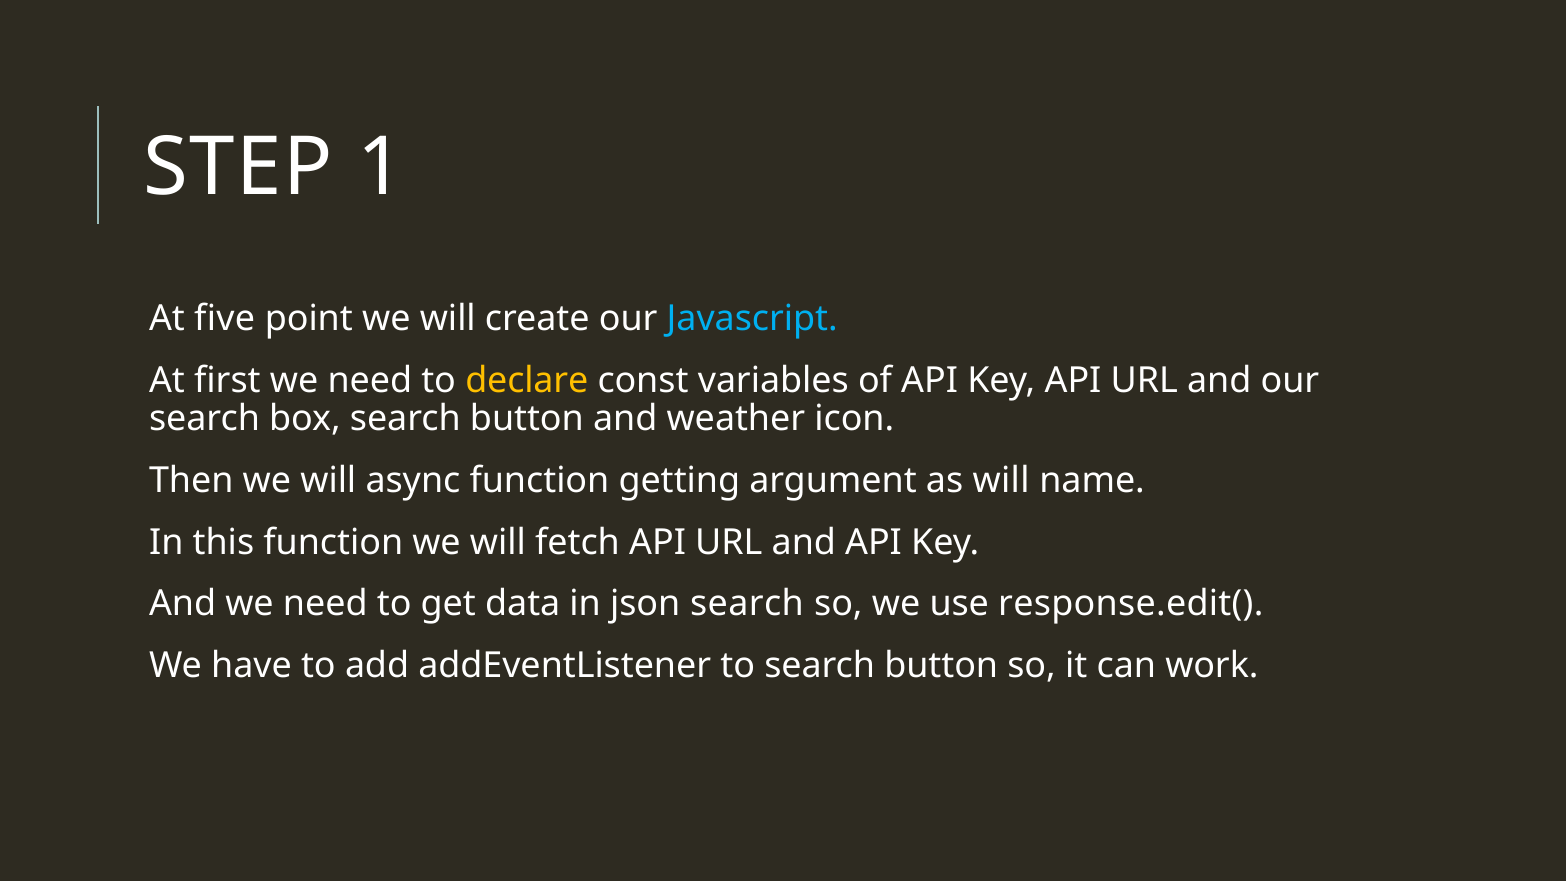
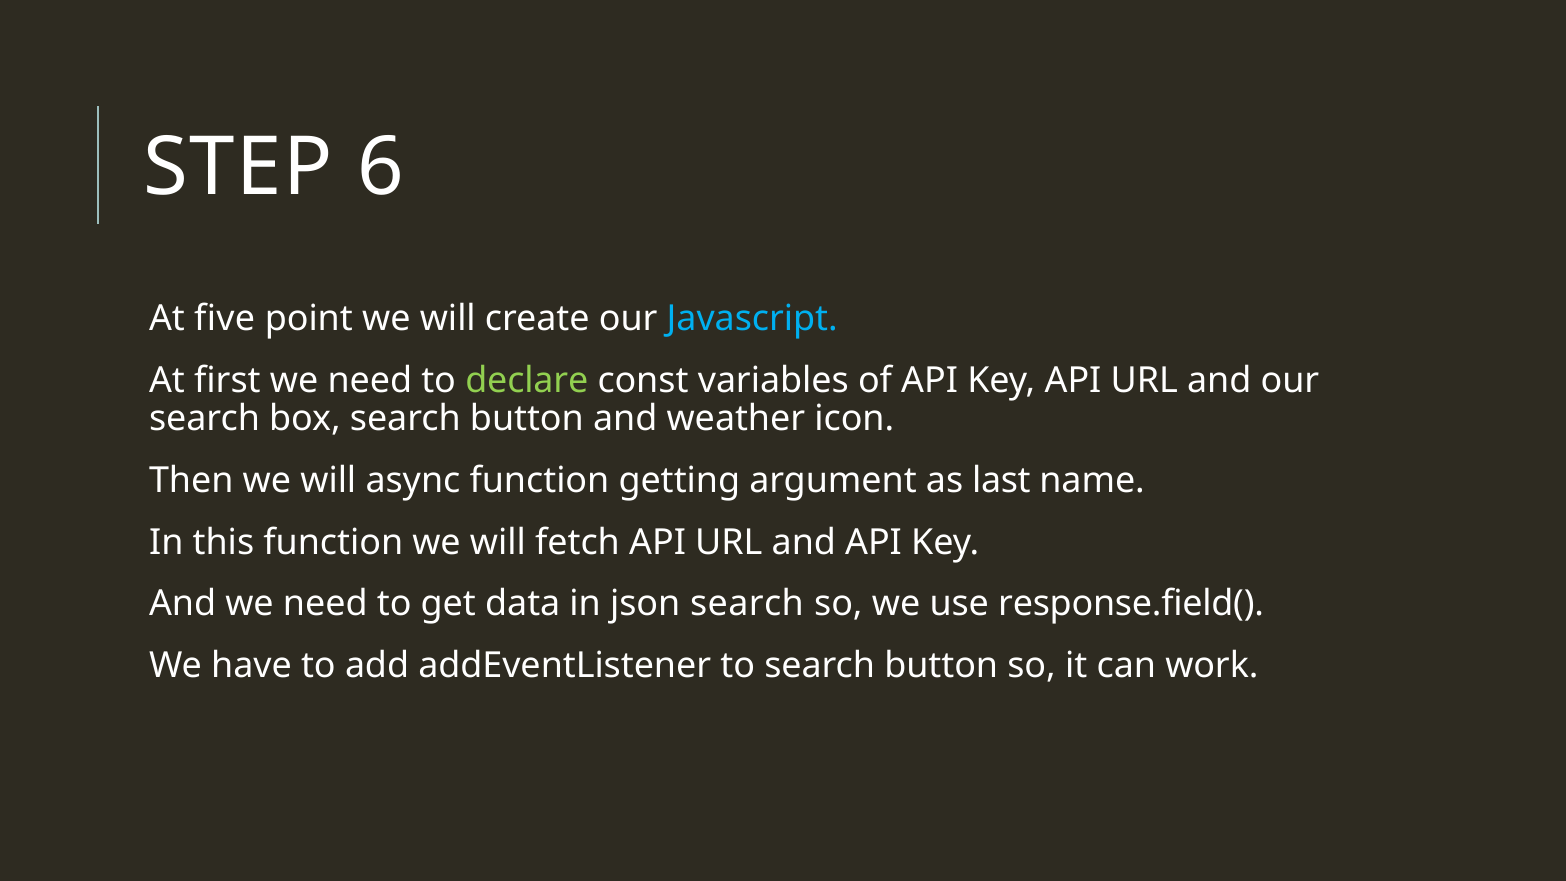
1: 1 -> 6 (381, 168)
declare colour: yellow -> light green (527, 380)
as will: will -> last (1001, 481)
response.edit(: response.edit( -> response.field( (1131, 604)
